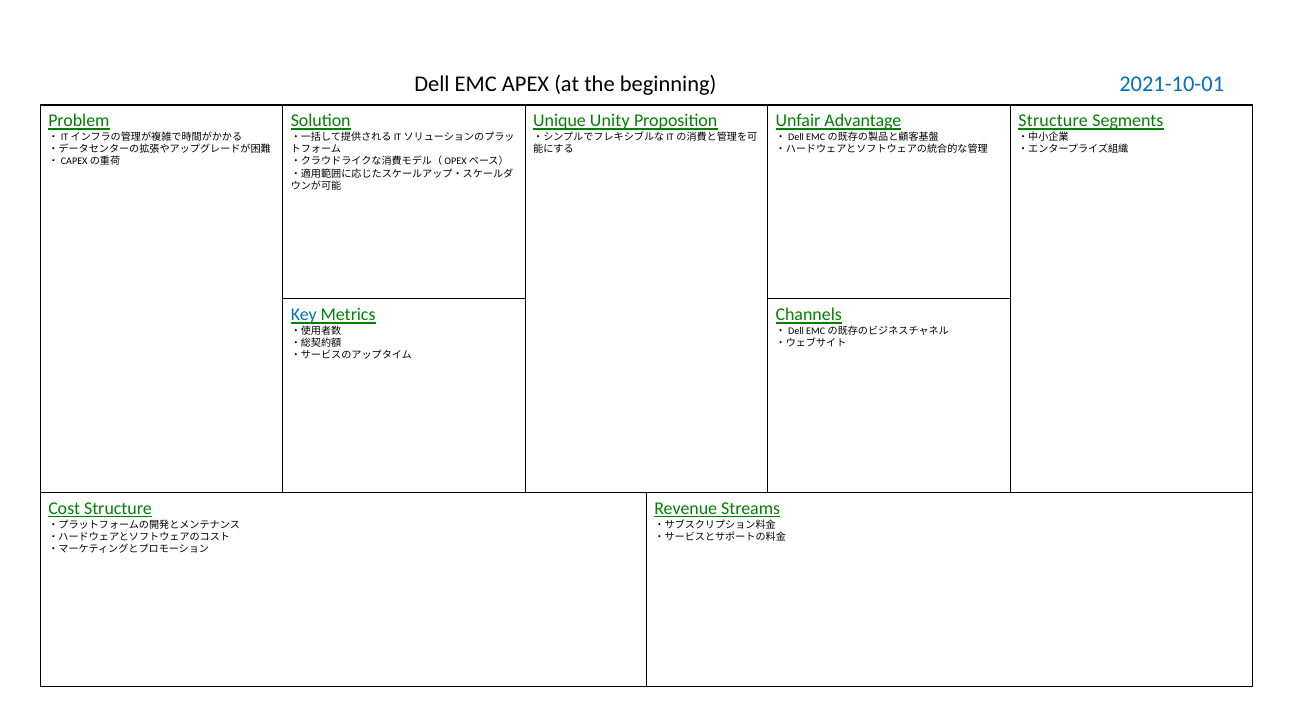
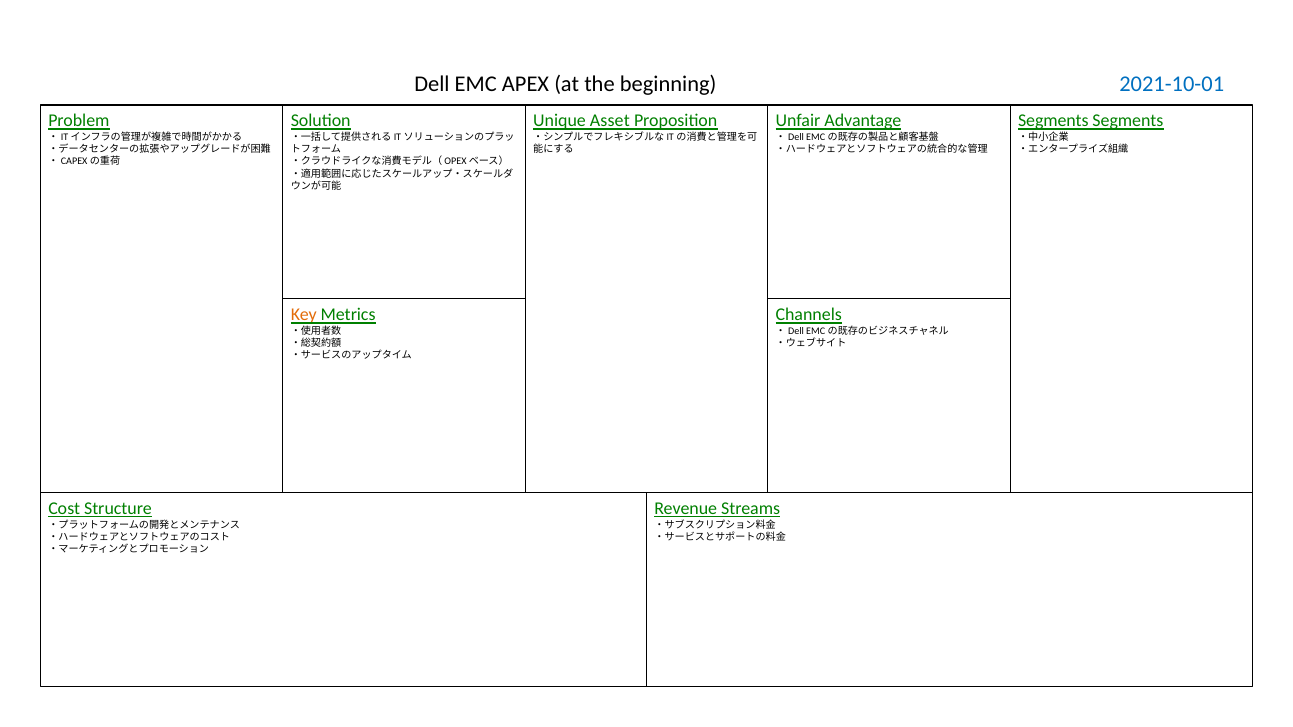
Unity: Unity -> Asset (610, 121)
Structure: Structure -> Segments (1053, 121)
Key colour: blue -> orange (304, 315)
